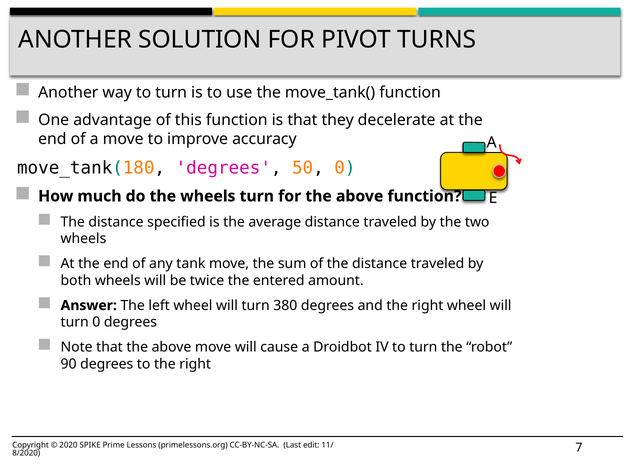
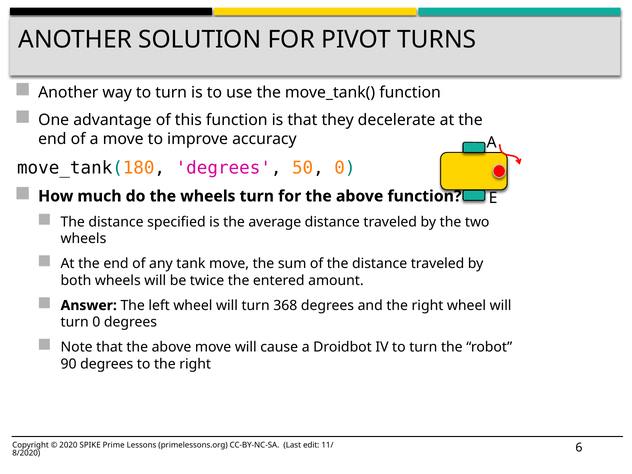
380: 380 -> 368 (285, 305)
7: 7 -> 6 (579, 448)
